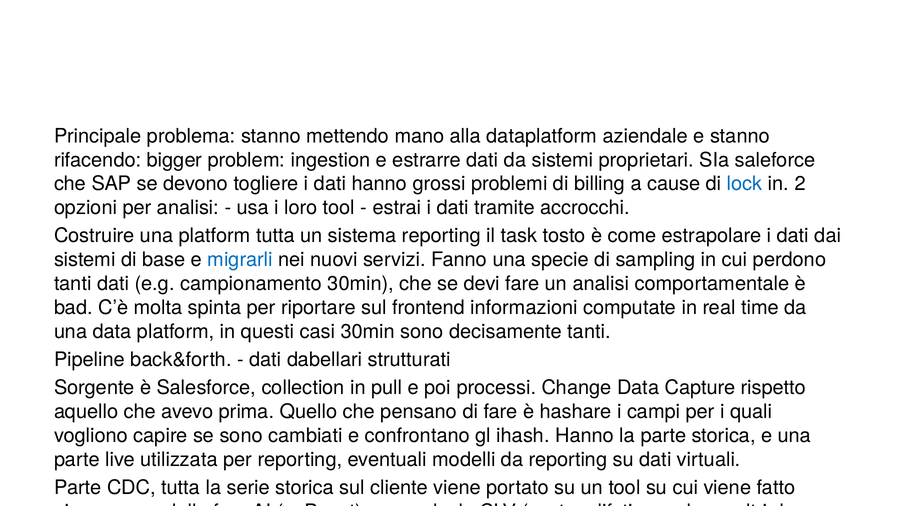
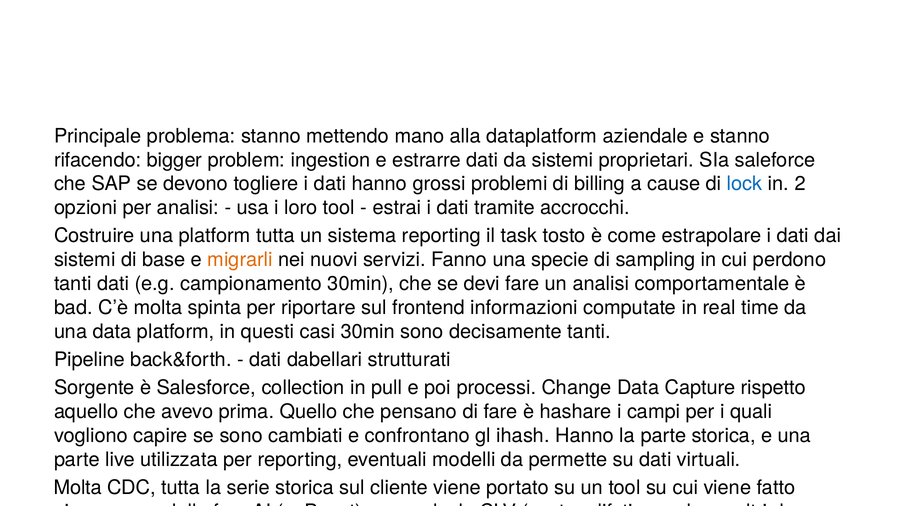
migrarli colour: blue -> orange (240, 260)
da reporting: reporting -> permette (568, 460)
Parte: Parte -> Molta (78, 488)
